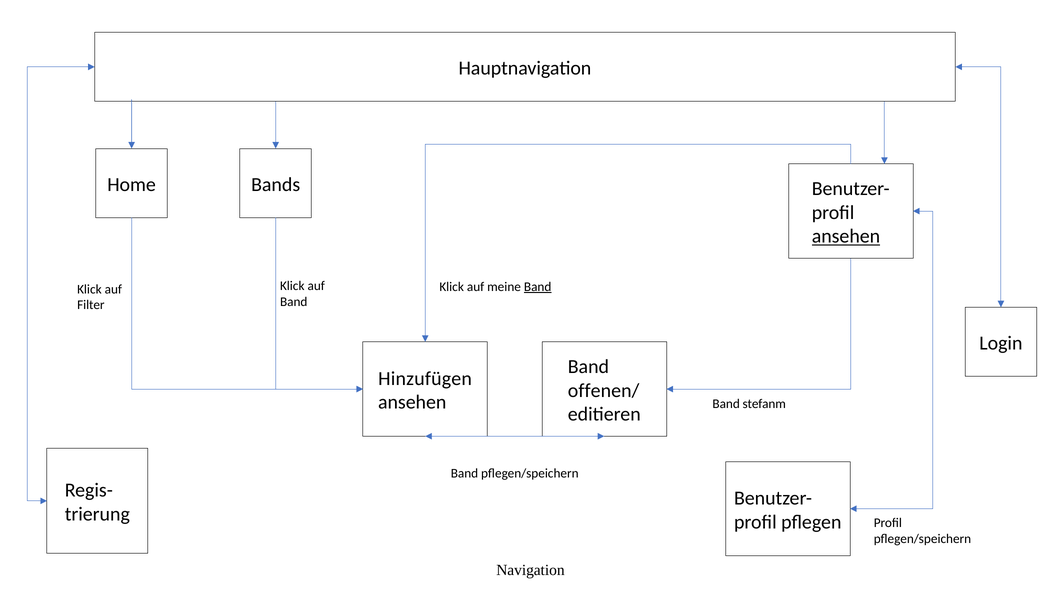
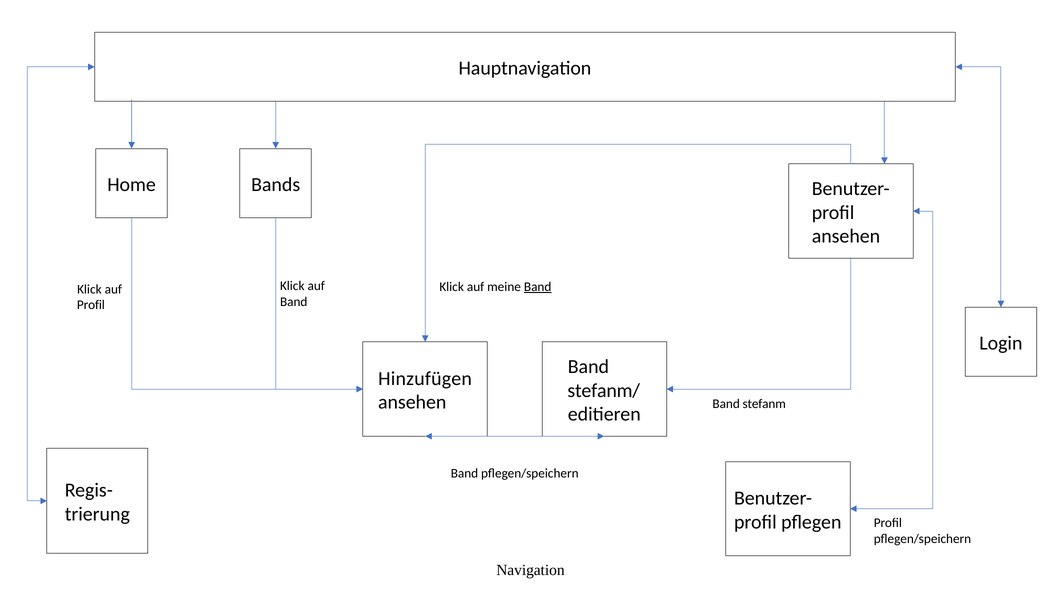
ansehen underline: present -> none (846, 236)
Filter: Filter -> Profil (91, 305)
offenen/: offenen/ -> stefanm/ (604, 390)
